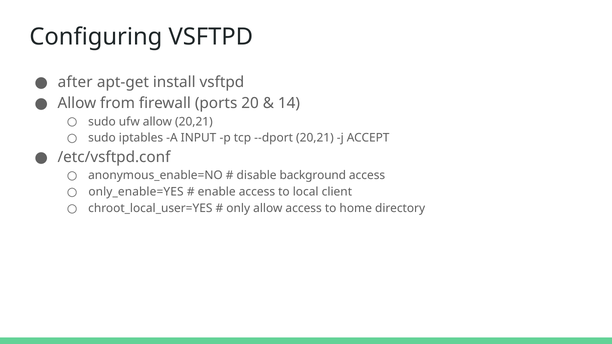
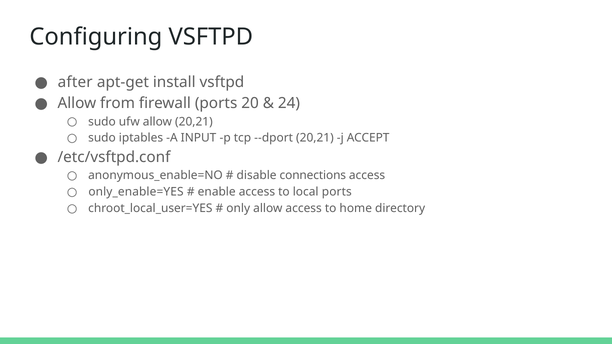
14: 14 -> 24 (289, 103)
background: background -> connections (313, 176)
local client: client -> ports (337, 192)
